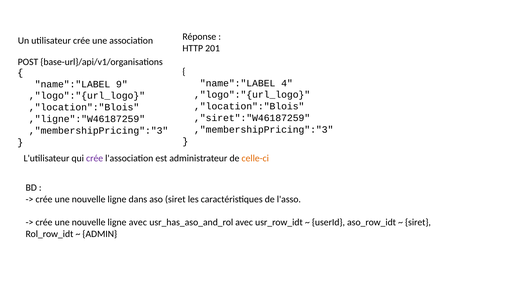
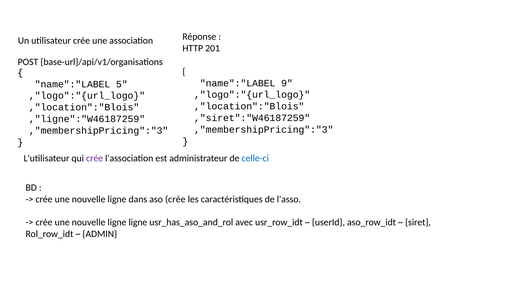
4: 4 -> 9 (287, 83)
9: 9 -> 5 (122, 84)
celle-ci colour: orange -> blue (255, 159)
aso siret: siret -> crée (175, 199)
ligne avec: avec -> ligne (138, 223)
